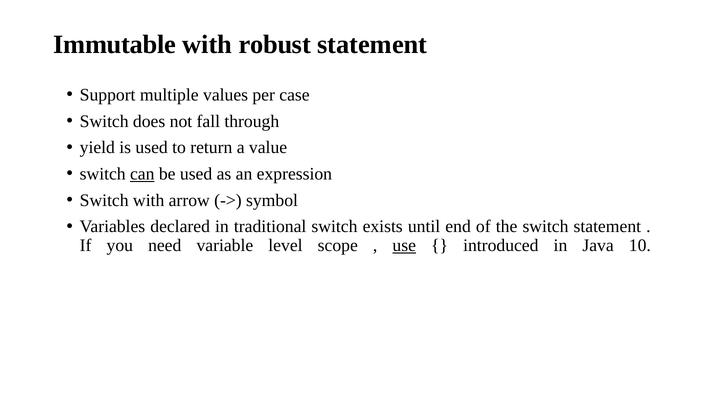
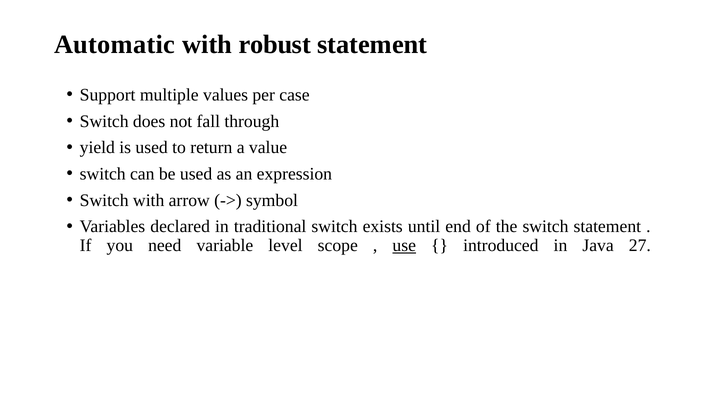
Immutable: Immutable -> Automatic (115, 44)
can underline: present -> none (142, 174)
10: 10 -> 27 (640, 246)
